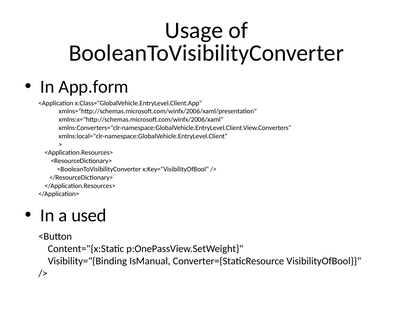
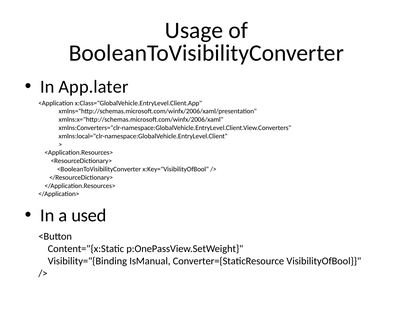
App.form: App.form -> App.later (94, 87)
